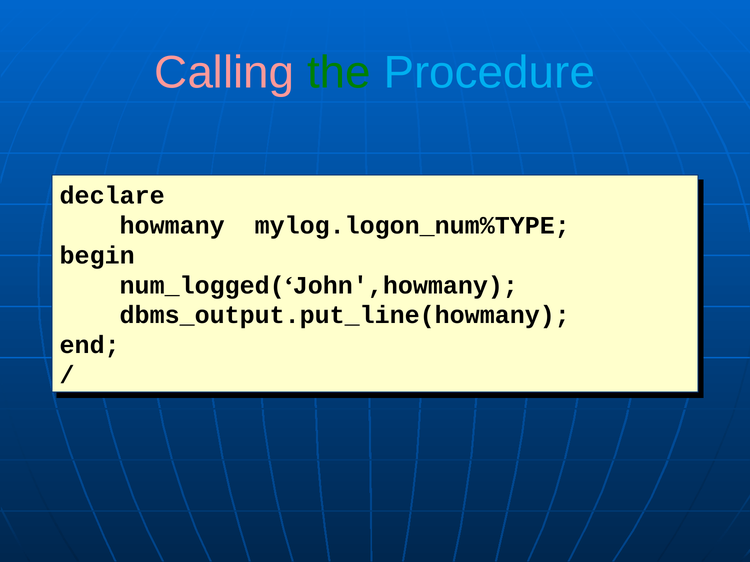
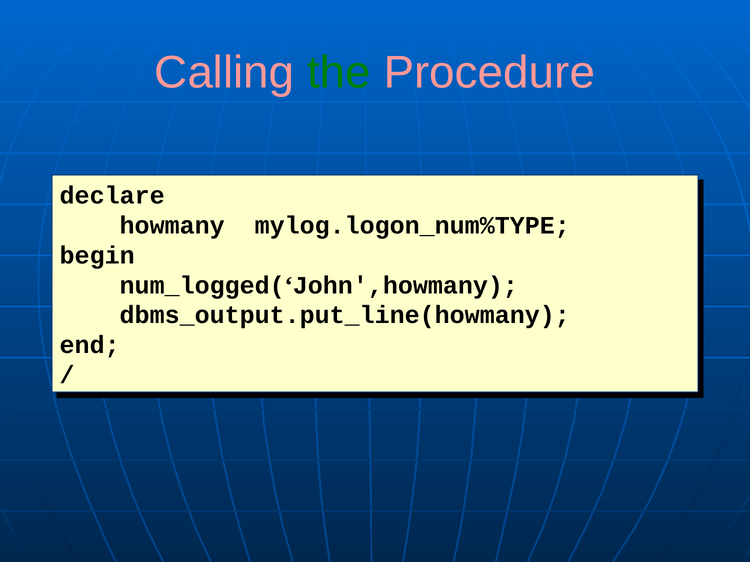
Procedure colour: light blue -> pink (489, 73)
